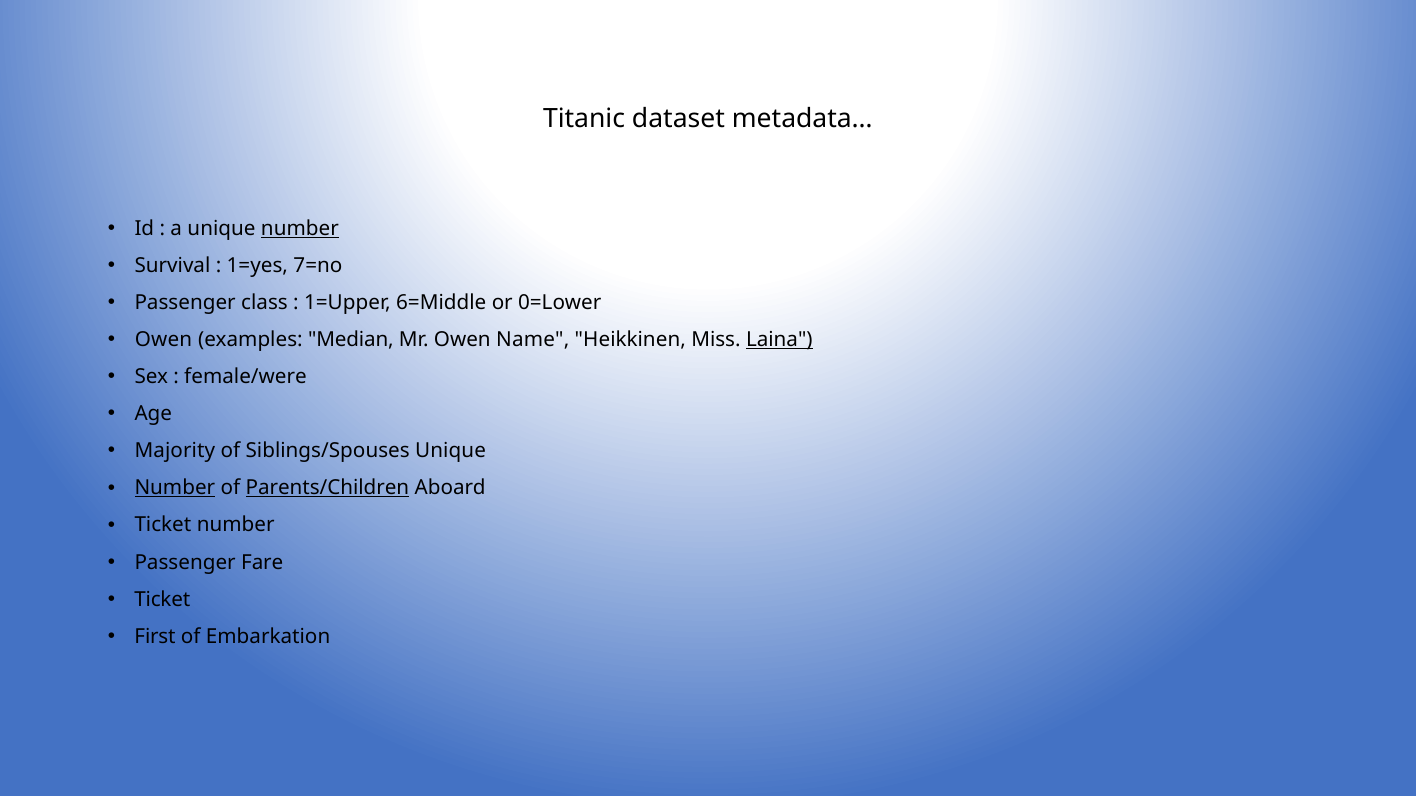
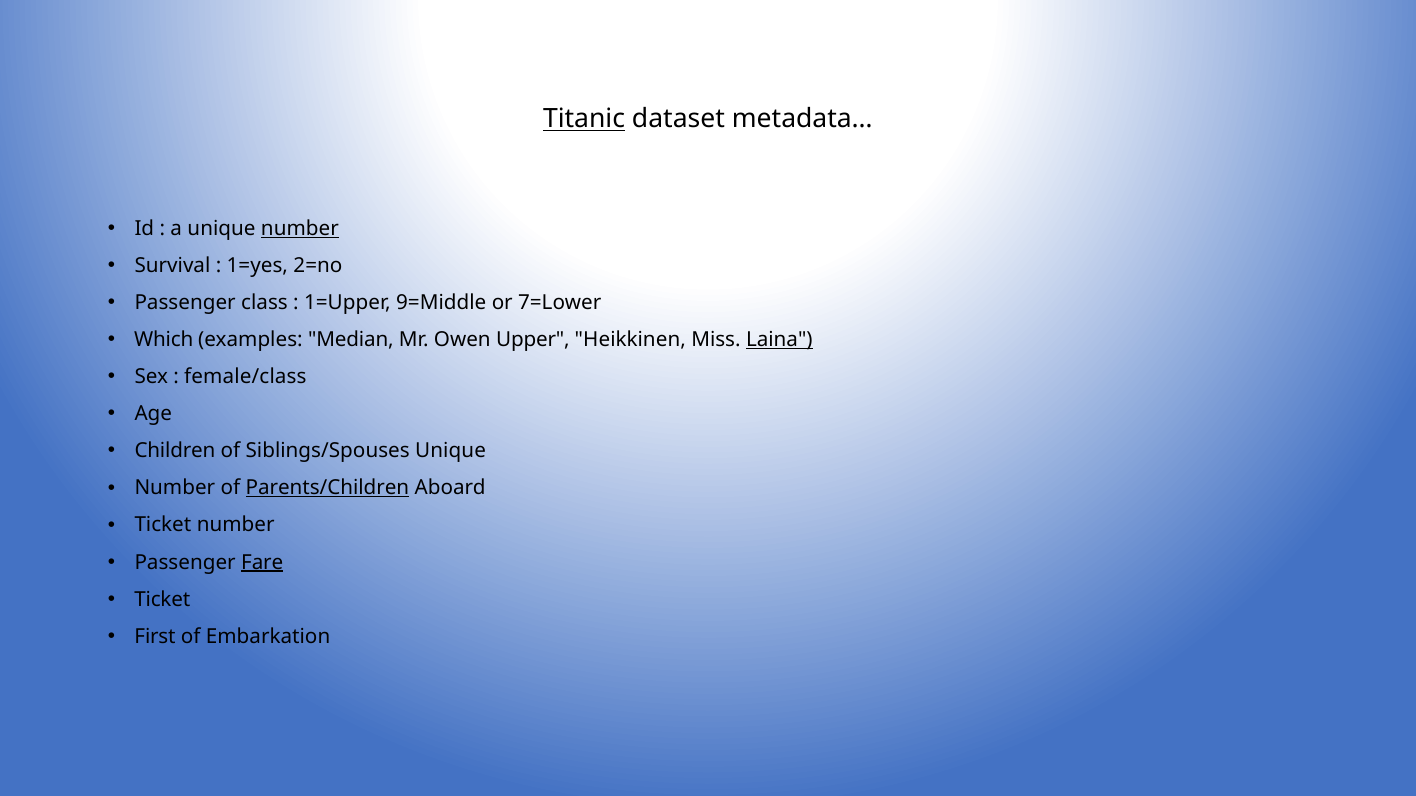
Titanic underline: none -> present (584, 119)
7=no: 7=no -> 2=no (318, 266)
6=Middle: 6=Middle -> 9=Middle (441, 303)
0=Lower: 0=Lower -> 7=Lower (560, 303)
Owen: Owen -> Which (164, 340)
Name: Name -> Upper (533, 340)
female/were: female/were -> female/class (245, 377)
Majority: Majority -> Children (175, 451)
Number underline: present -> none (175, 488)
Fare underline: none -> present (262, 563)
